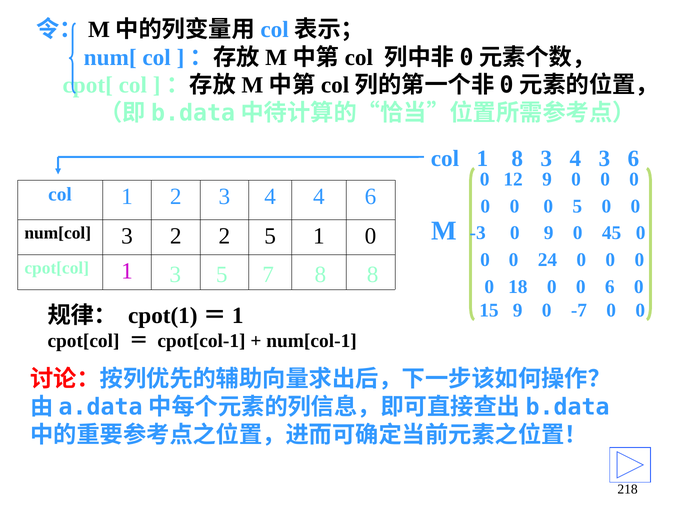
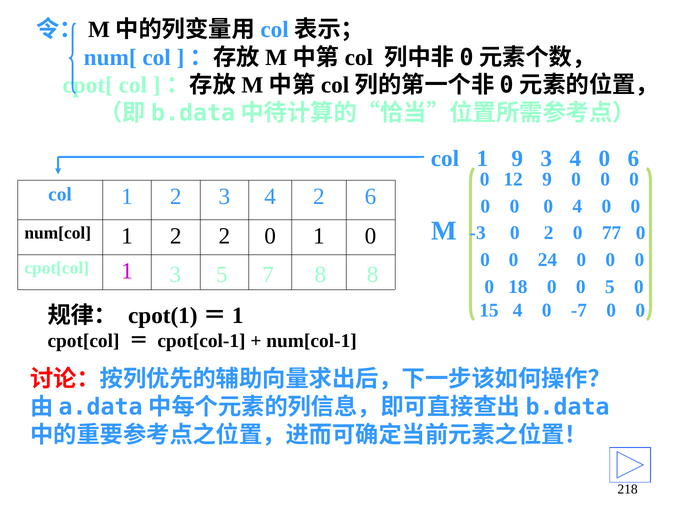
1 8: 8 -> 9 (517, 158)
3 4 3: 3 -> 0 (604, 158)
4 4: 4 -> 2 (319, 197)
0 5: 5 -> 4 (577, 206)
0 9: 9 -> 2 (549, 233)
45: 45 -> 77 (612, 233)
num[col 3: 3 -> 1 (127, 236)
2 2 5: 5 -> 0 (270, 236)
0 6: 6 -> 5 (610, 287)
15 9: 9 -> 4 (518, 310)
